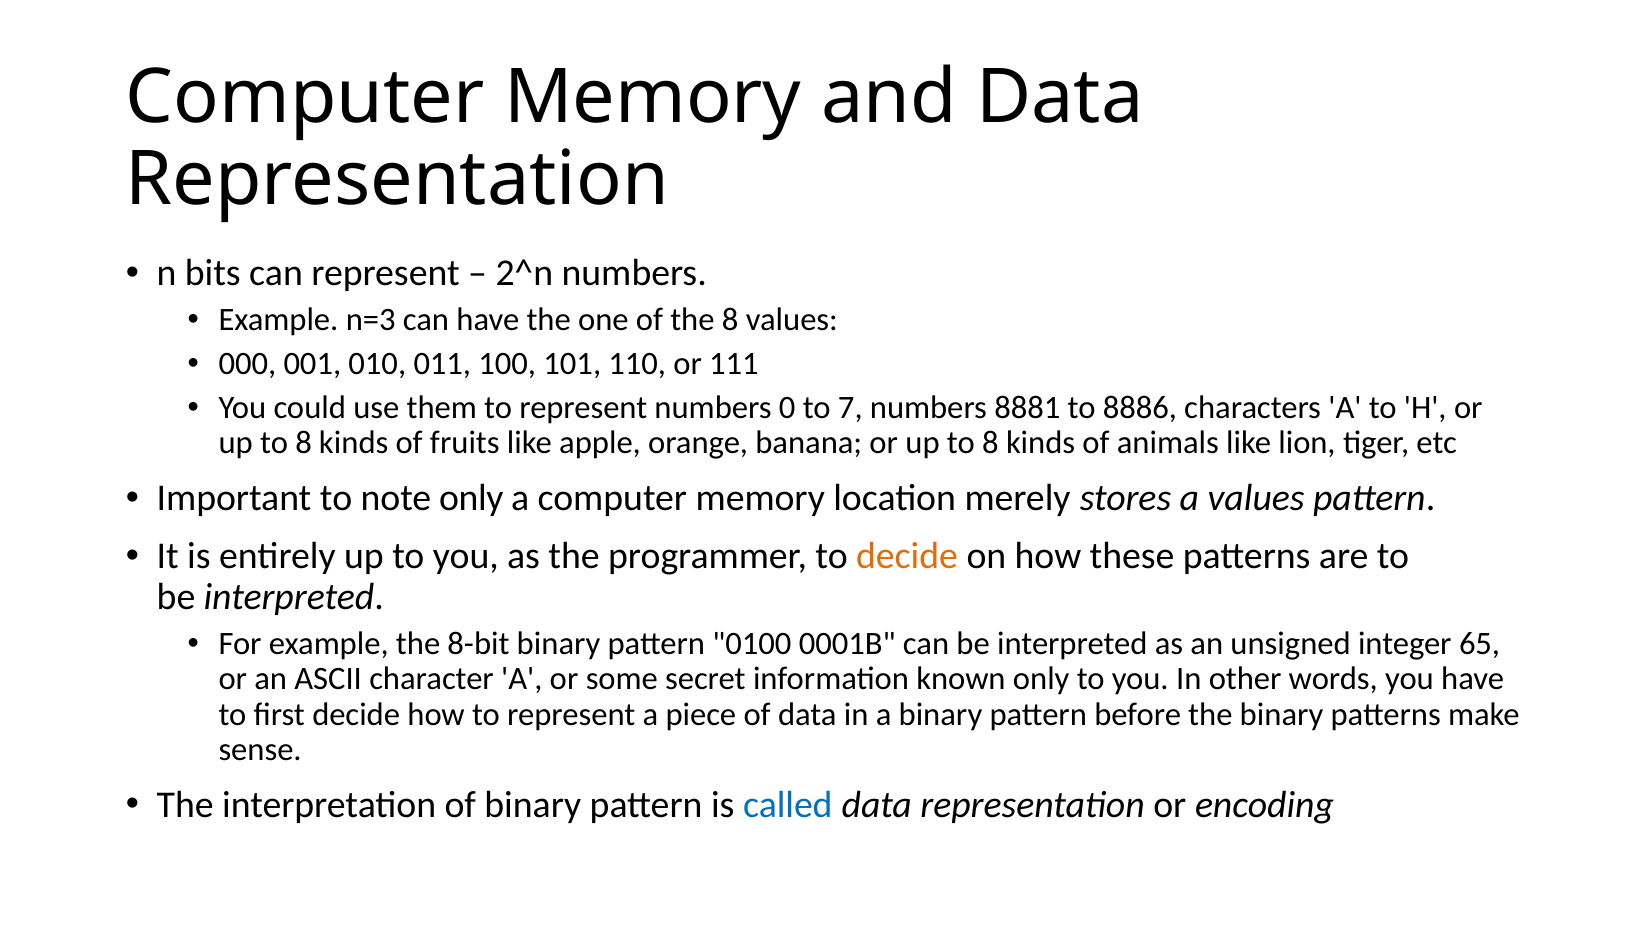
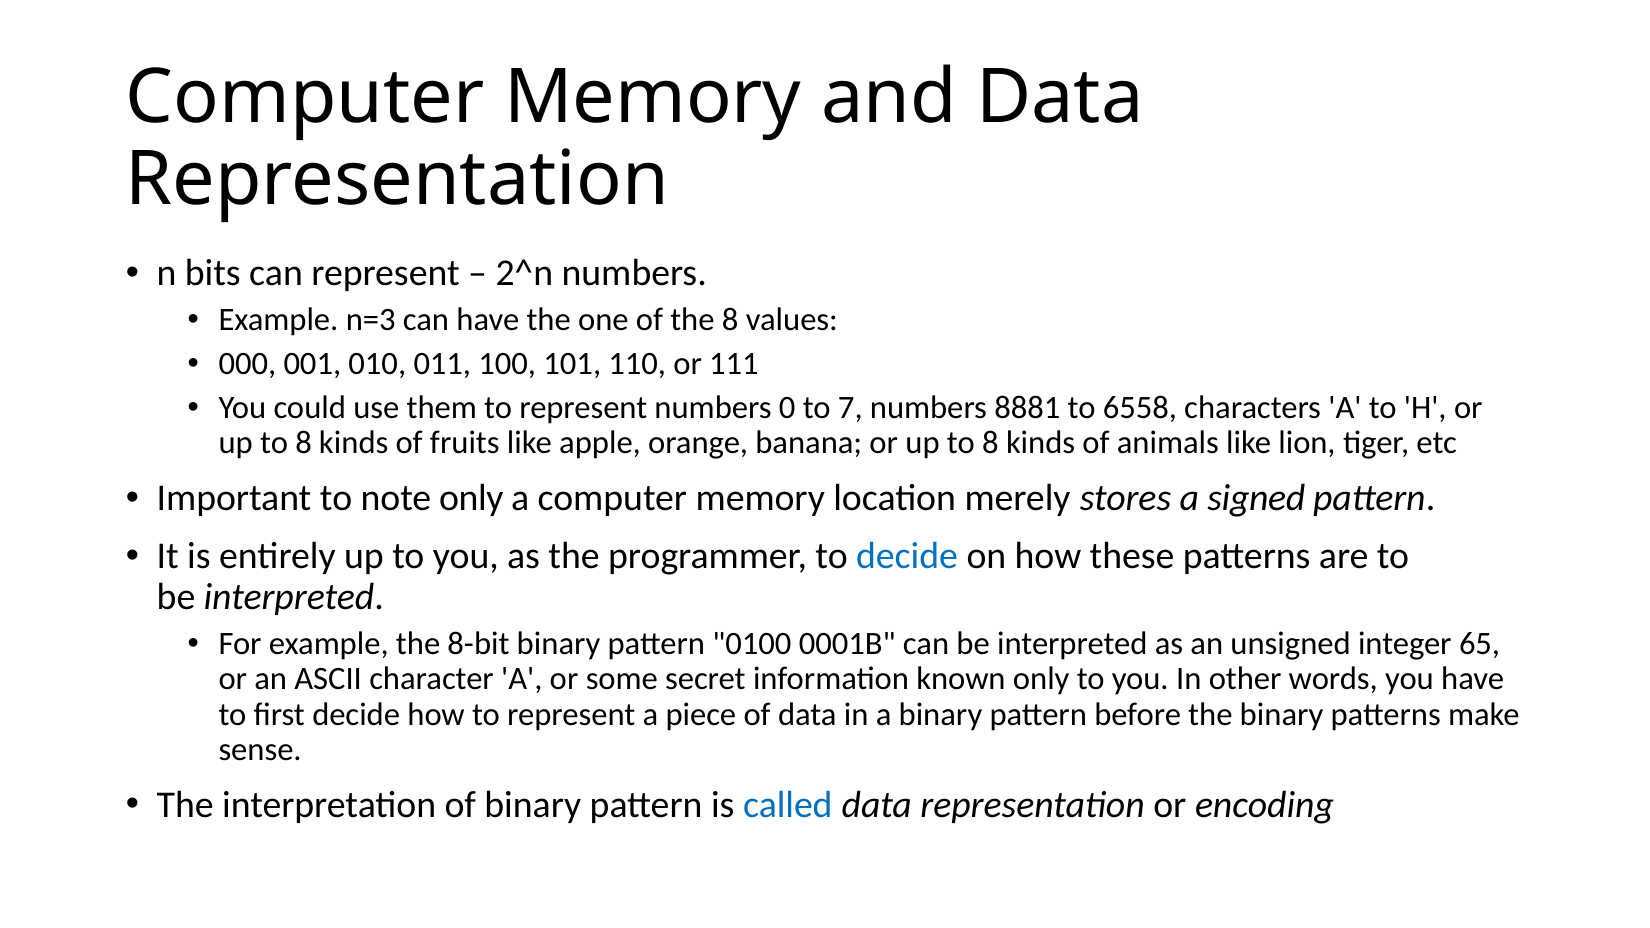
8886: 8886 -> 6558 (1140, 408)
a values: values -> signed (1256, 498)
decide colour: orange -> blue (907, 556)
